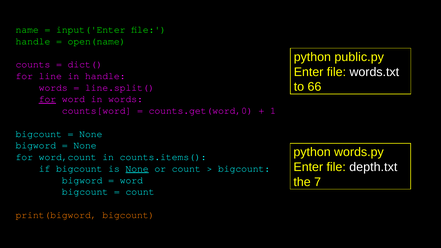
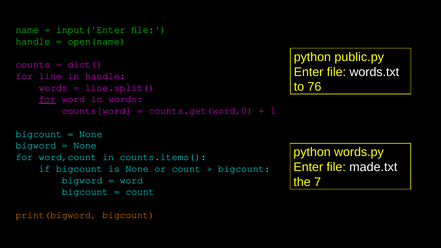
66: 66 -> 76 (314, 87)
depth.txt: depth.txt -> made.txt (373, 167)
None underline: present -> none (137, 169)
